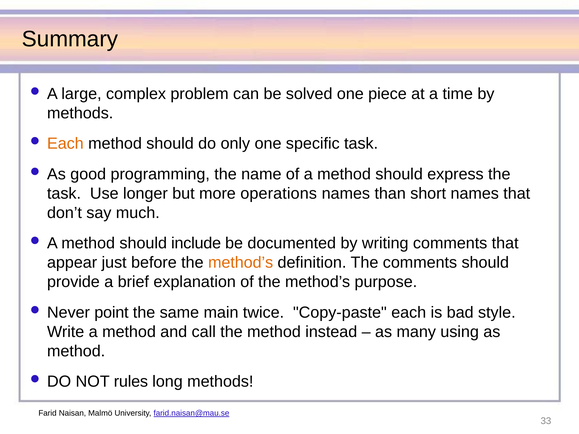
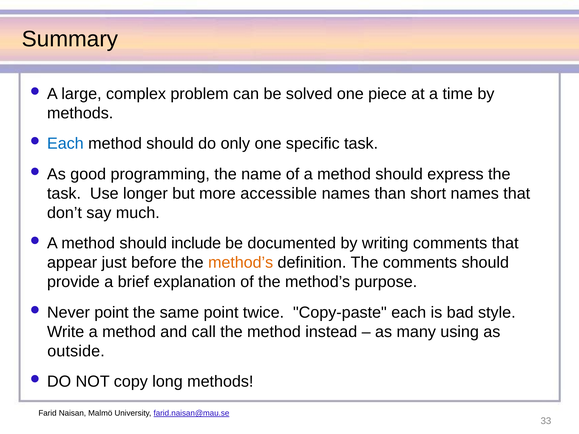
Each colour: orange -> blue (65, 144)
operations: operations -> accessible (279, 194)
same main: main -> point (221, 313)
method: method -> outside (76, 351)
rules: rules -> copy (131, 382)
